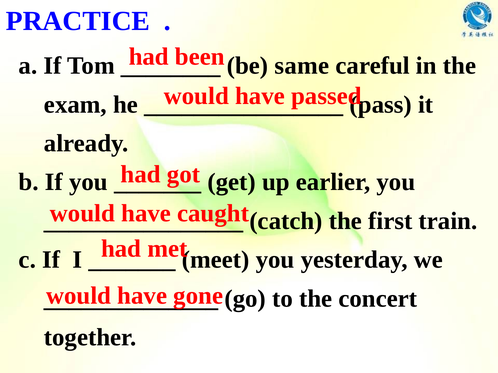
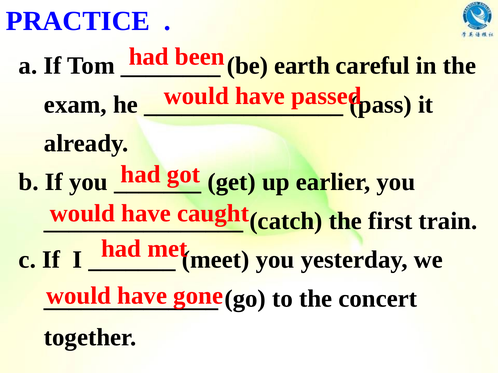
same: same -> earth (302, 66)
